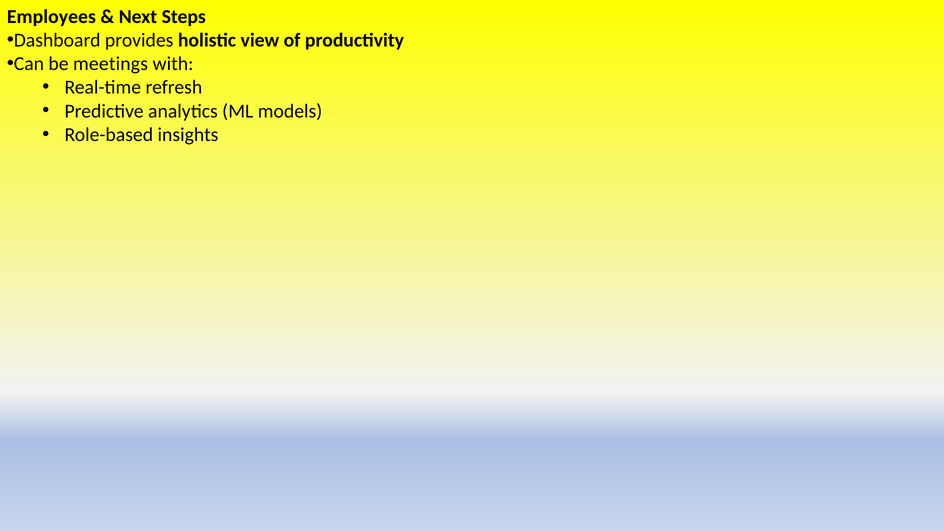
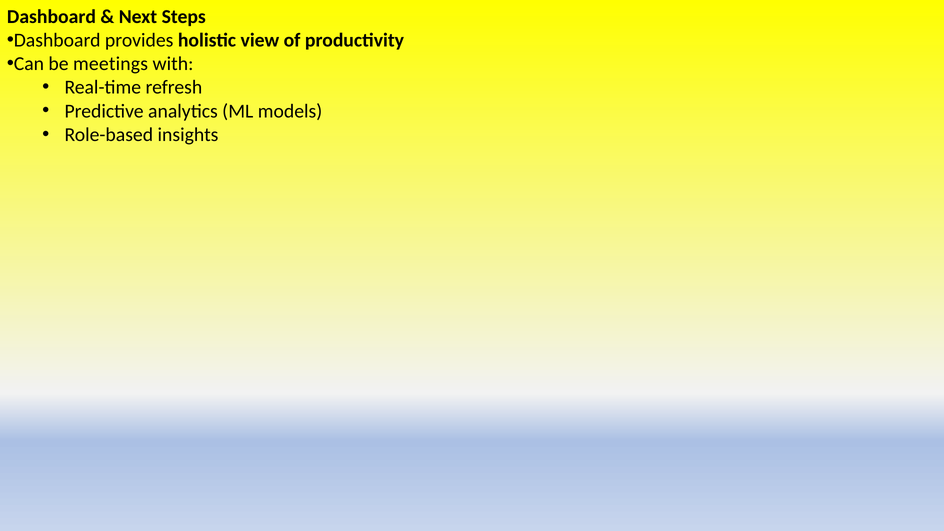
Employees: Employees -> Dashboard (51, 17)
